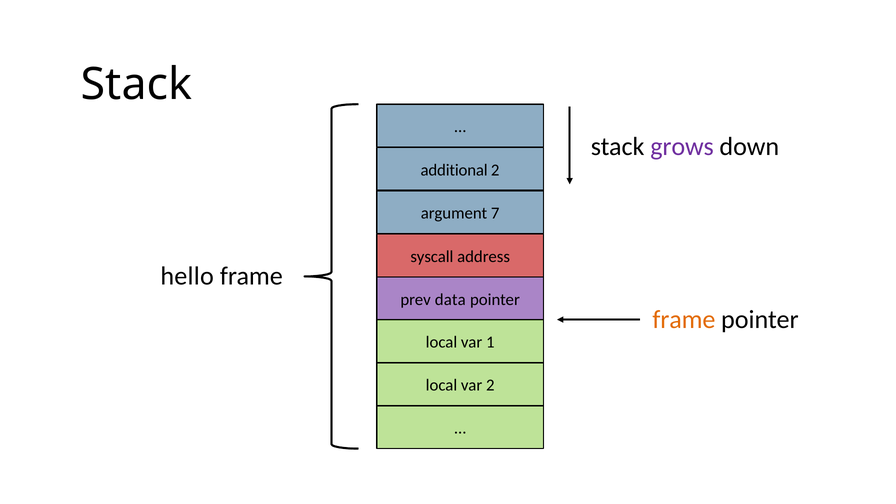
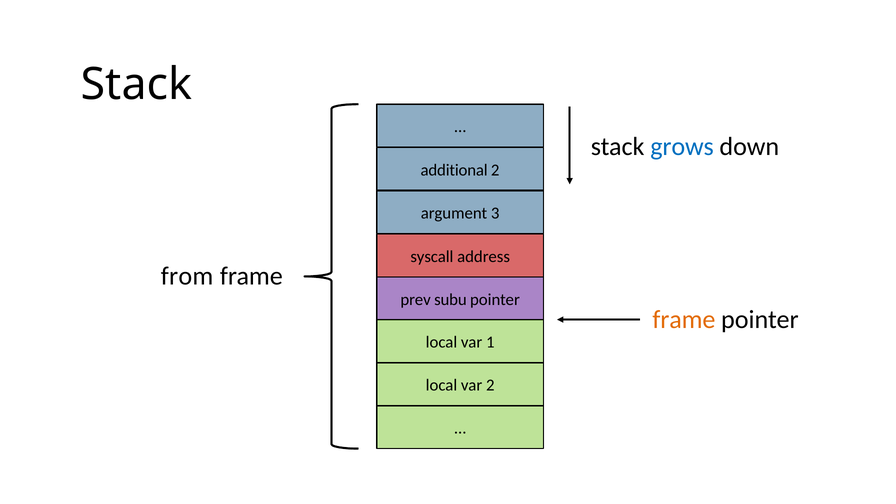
grows colour: purple -> blue (682, 146)
7: 7 -> 3 (495, 213)
hello: hello -> from (187, 276)
data: data -> subu (450, 300)
